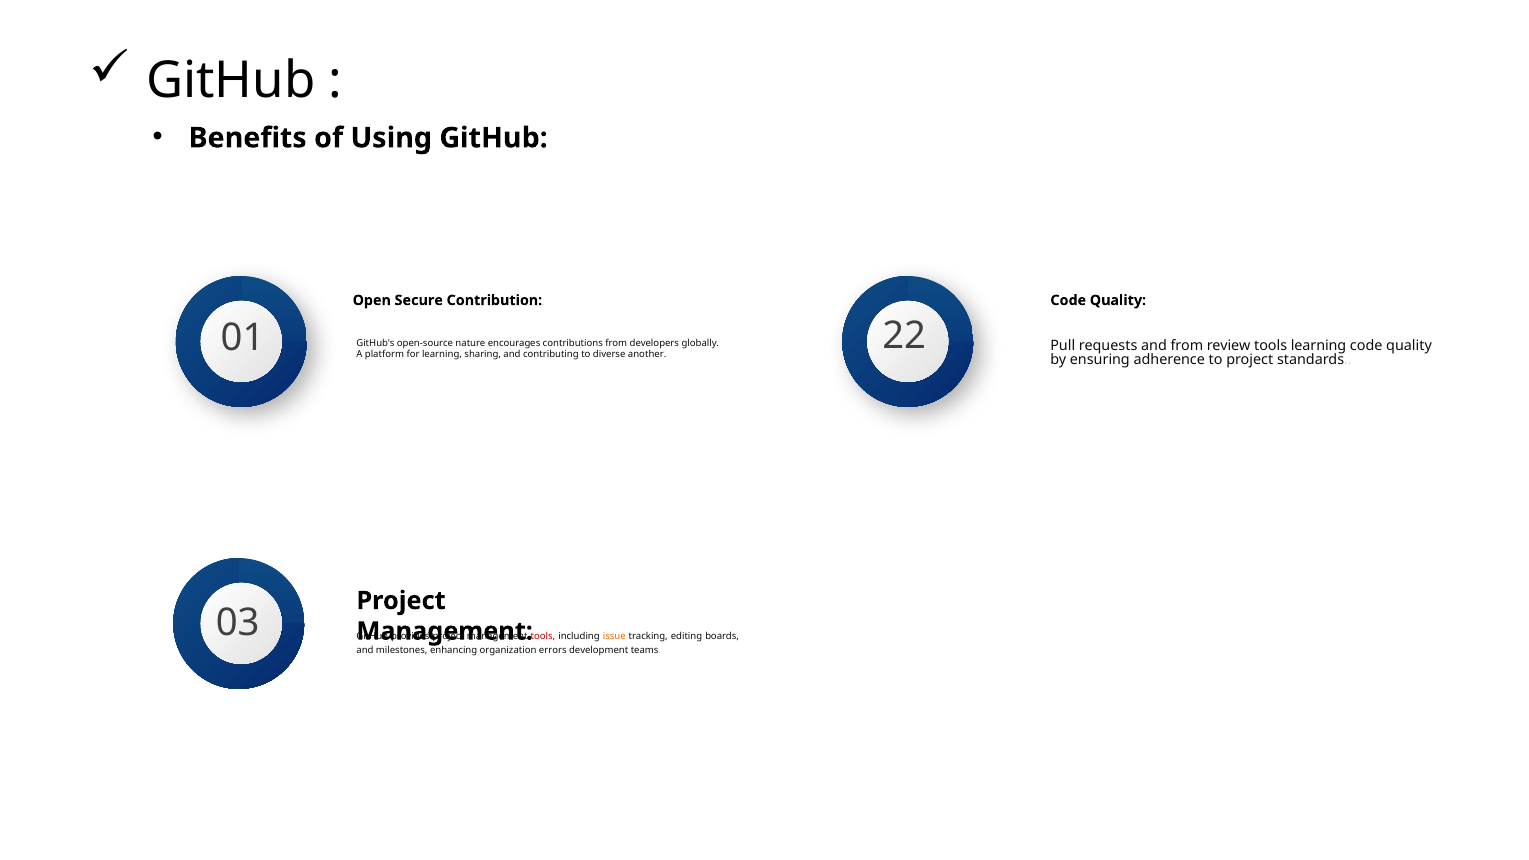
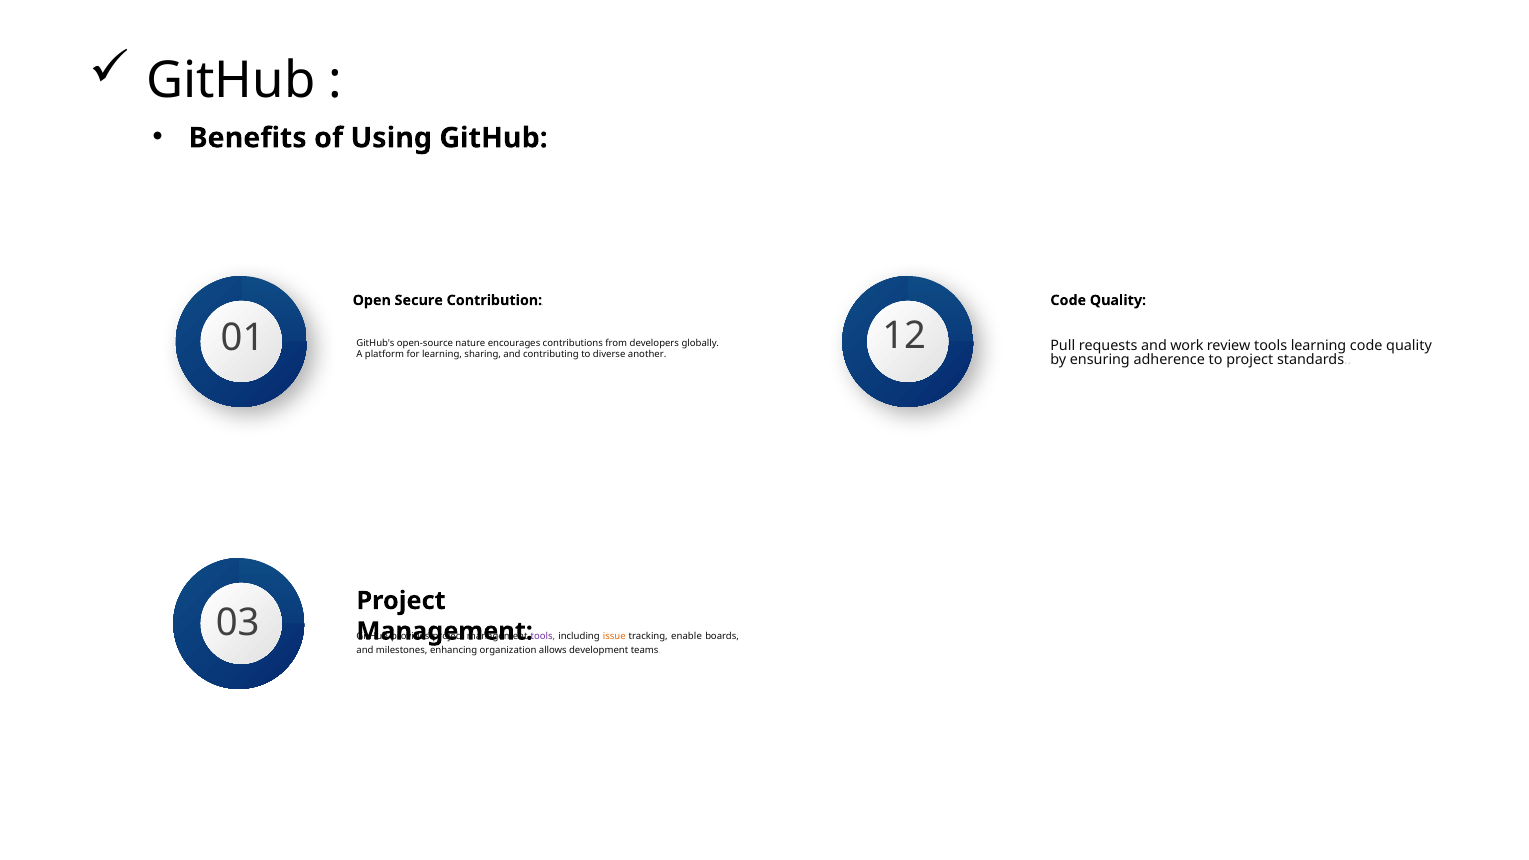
22: 22 -> 12 (904, 336)
and from: from -> work (1187, 346)
tools colour: red -> purple (543, 636)
editing: editing -> enable (686, 636)
errors: errors -> allows (553, 650)
